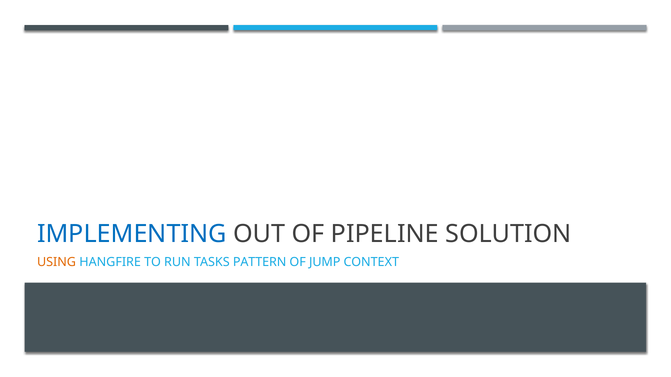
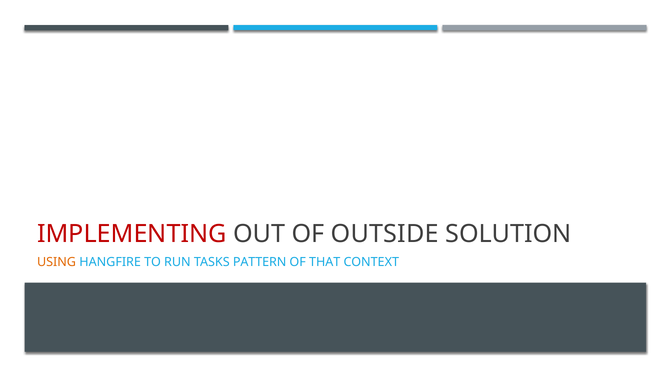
IMPLEMENTING colour: blue -> red (132, 234)
PIPELINE: PIPELINE -> OUTSIDE (385, 234)
JUMP: JUMP -> THAT (325, 262)
